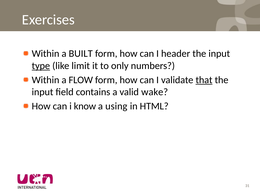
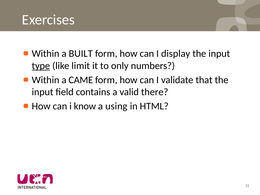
header: header -> display (176, 54)
FLOW: FLOW -> CAME (81, 80)
that underline: present -> none (204, 80)
wake: wake -> there (155, 92)
